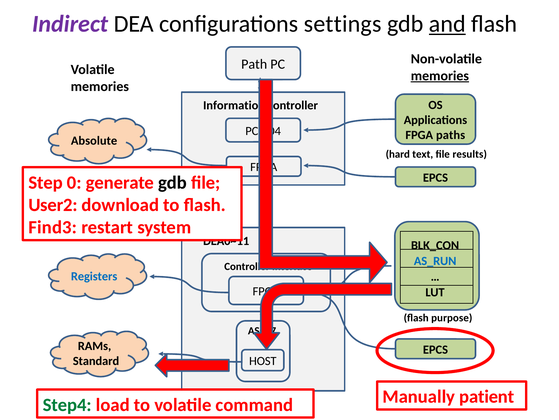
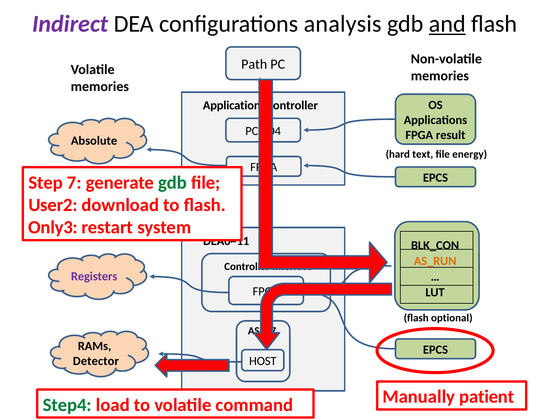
settings: settings -> analysis (343, 24)
memories underline: present -> none (440, 76)
Information: Information -> Applications (234, 105)
paths: paths -> result (451, 135)
results: results -> energy (470, 154)
0: 0 -> 7 (74, 182)
gdb colour: black -> green (173, 182)
Find3: Find3 -> Only3 (53, 227)
AS_RUN colour: blue -> orange (435, 260)
Registers colour: blue -> purple (94, 276)
purpose: purpose -> optional (452, 317)
Standard: Standard -> Detector (96, 360)
